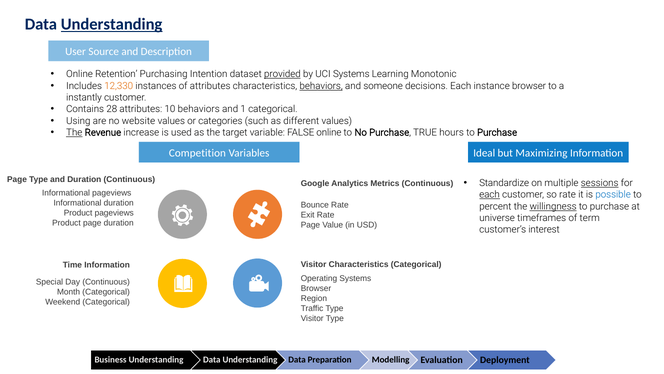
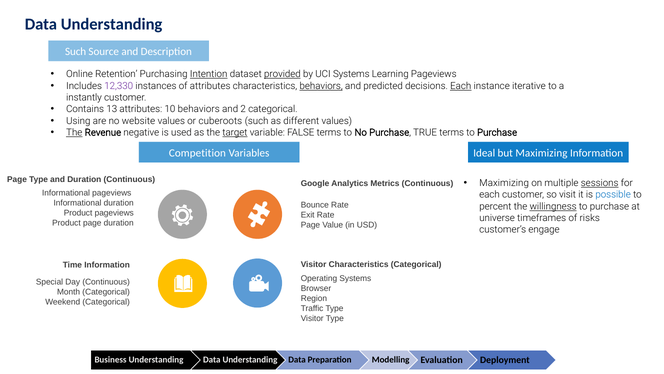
Understanding underline: present -> none (112, 24)
User: User -> Such (76, 52)
Intention underline: none -> present (209, 74)
Learning Monotonic: Monotonic -> Pageviews (434, 74)
12,330 colour: orange -> purple (119, 86)
someone: someone -> predicted (383, 86)
Each underline: none -> present (461, 86)
instance browser: browser -> iterative (529, 86)
28: 28 -> 13 (112, 109)
1: 1 -> 2 (243, 109)
categories: categories -> cuberoots (220, 121)
increase: increase -> negative (141, 132)
target underline: none -> present (235, 132)
FALSE online: online -> terms (329, 132)
TRUE hours: hours -> terms (452, 132)
Standardize: Standardize -> Maximizing (504, 183)
each underline: present -> none (490, 194)
so rate: rate -> visit (568, 194)
term: term -> risks (590, 218)
interest: interest -> engage (544, 229)
